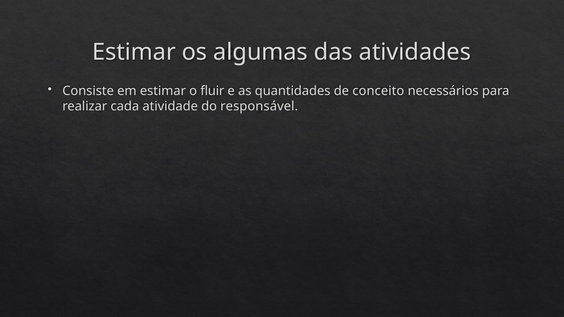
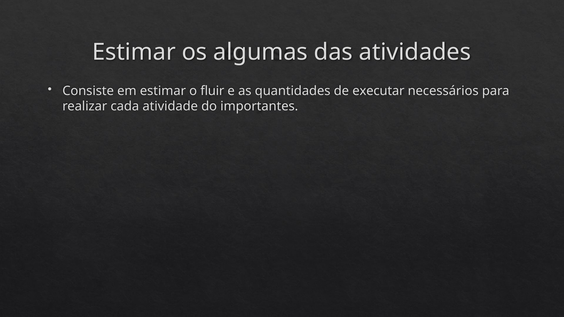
conceito: conceito -> executar (378, 91)
responsável: responsável -> importantes (259, 106)
